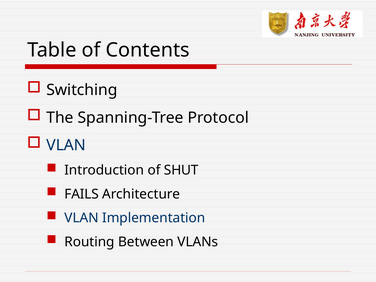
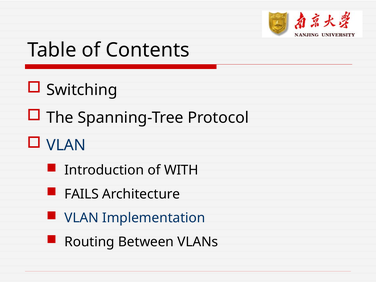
SHUT: SHUT -> WITH (181, 170)
